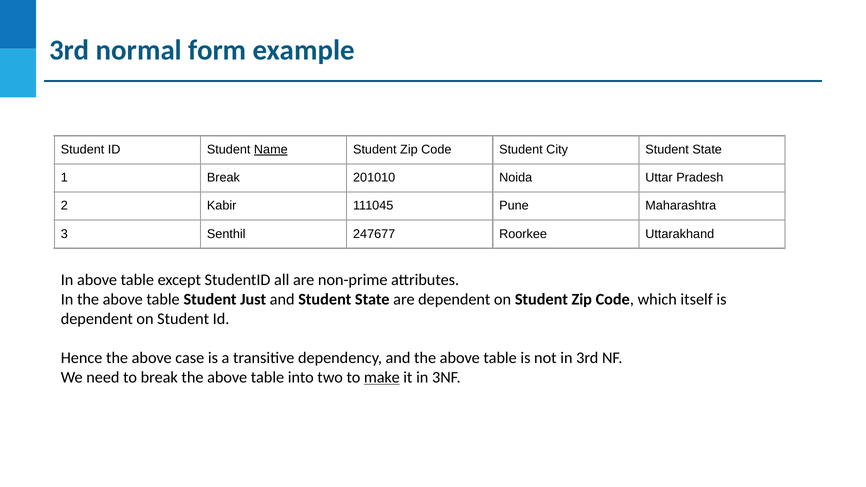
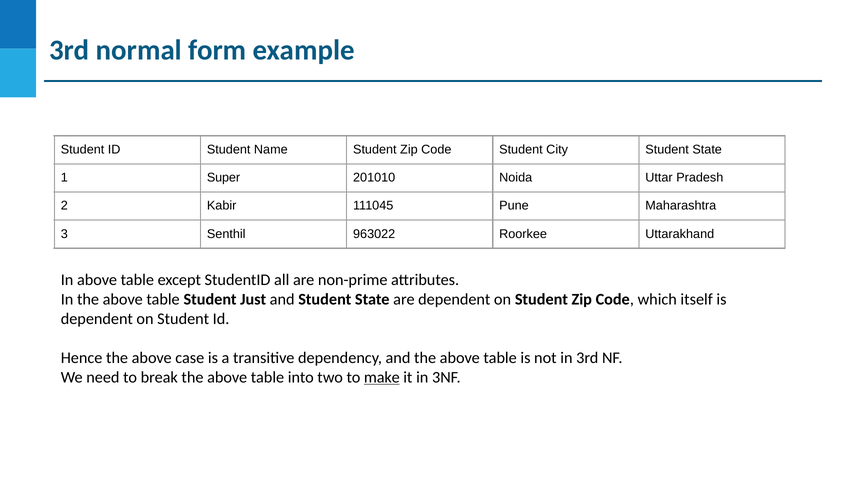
Name underline: present -> none (271, 150)
1 Break: Break -> Super (223, 178)
247677: 247677 -> 963022 (374, 234)
